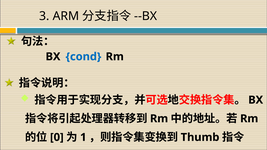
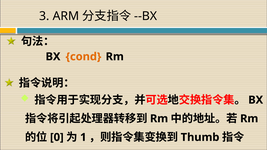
cond colour: blue -> orange (83, 57)
